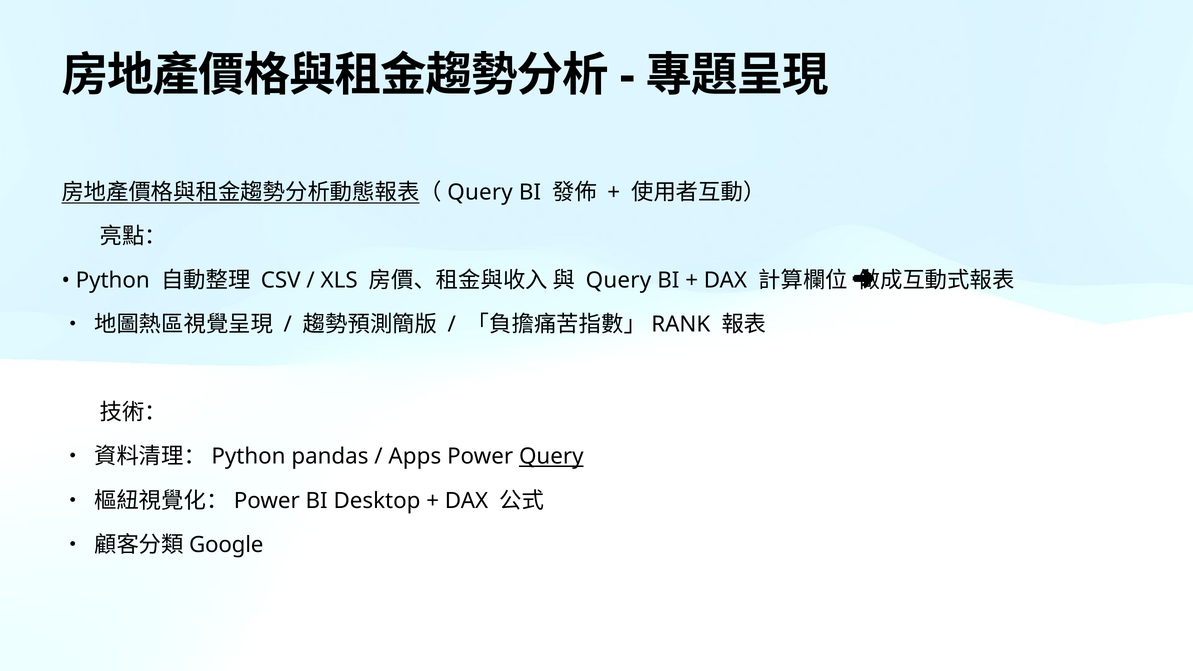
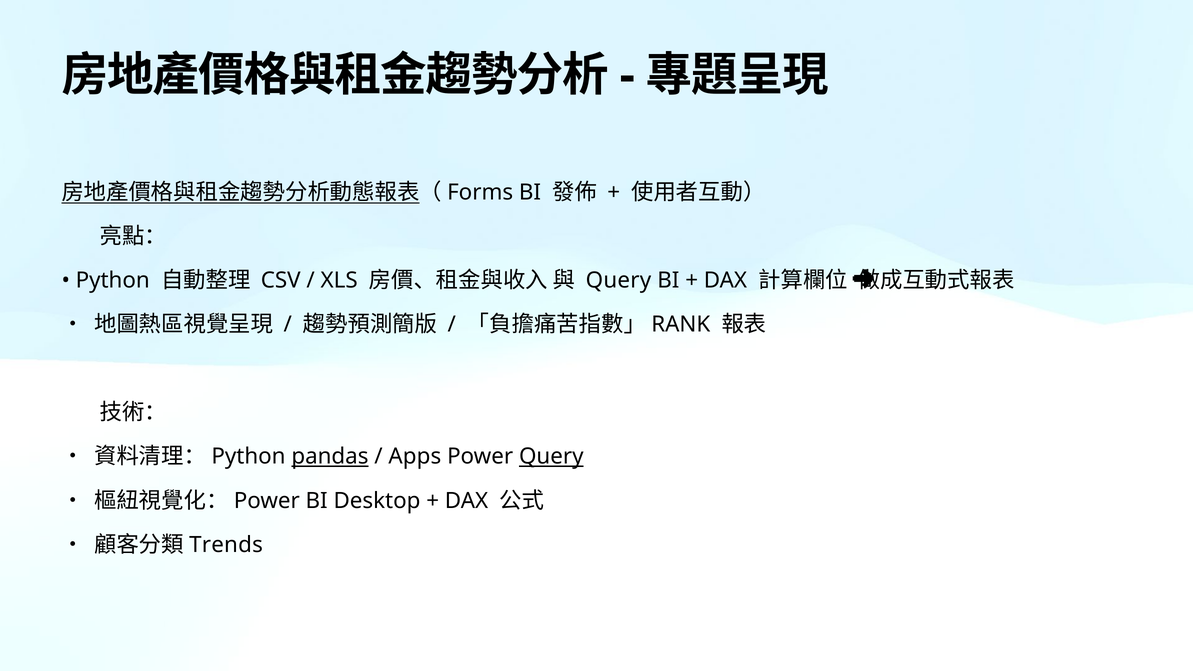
Query: Query -> Forms (480, 192)
pandas underline: none -> present (330, 457)
Google: Google -> Trends (226, 545)
